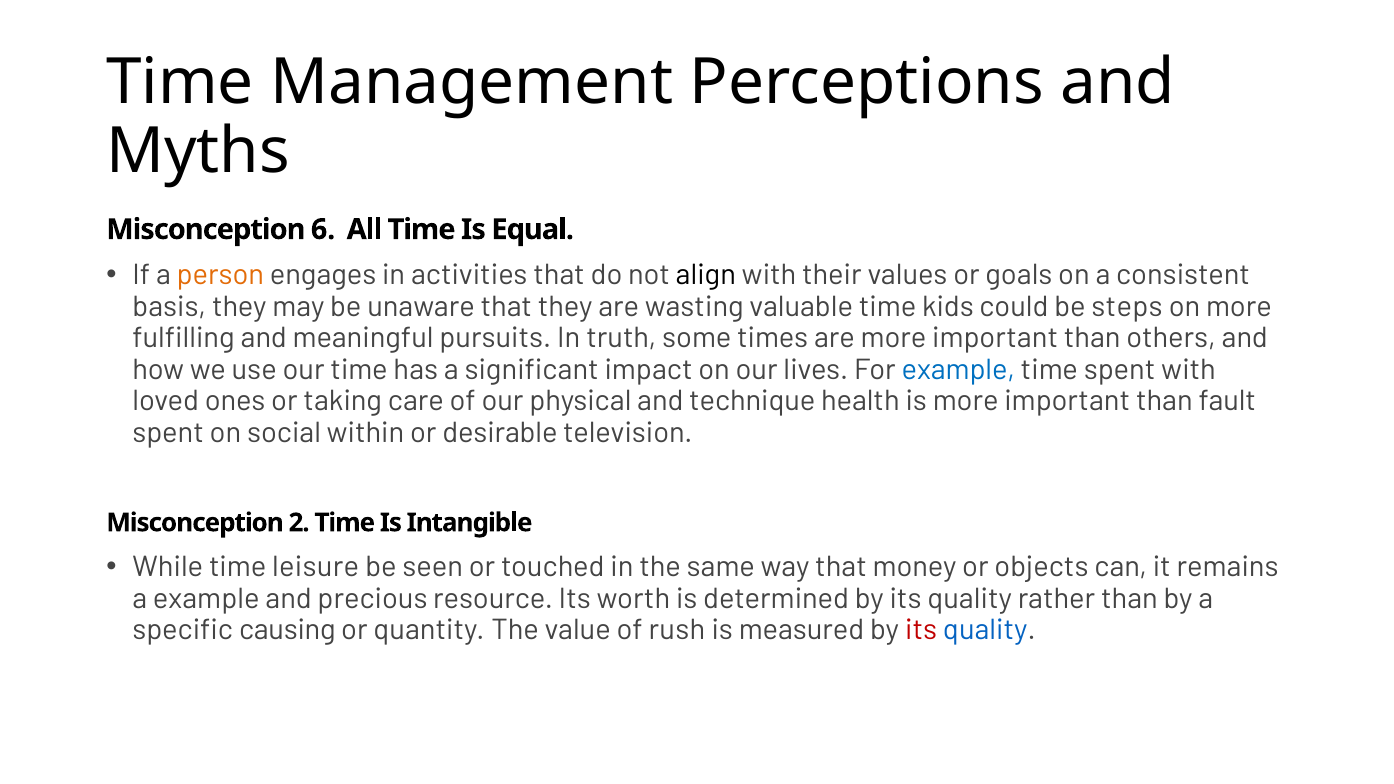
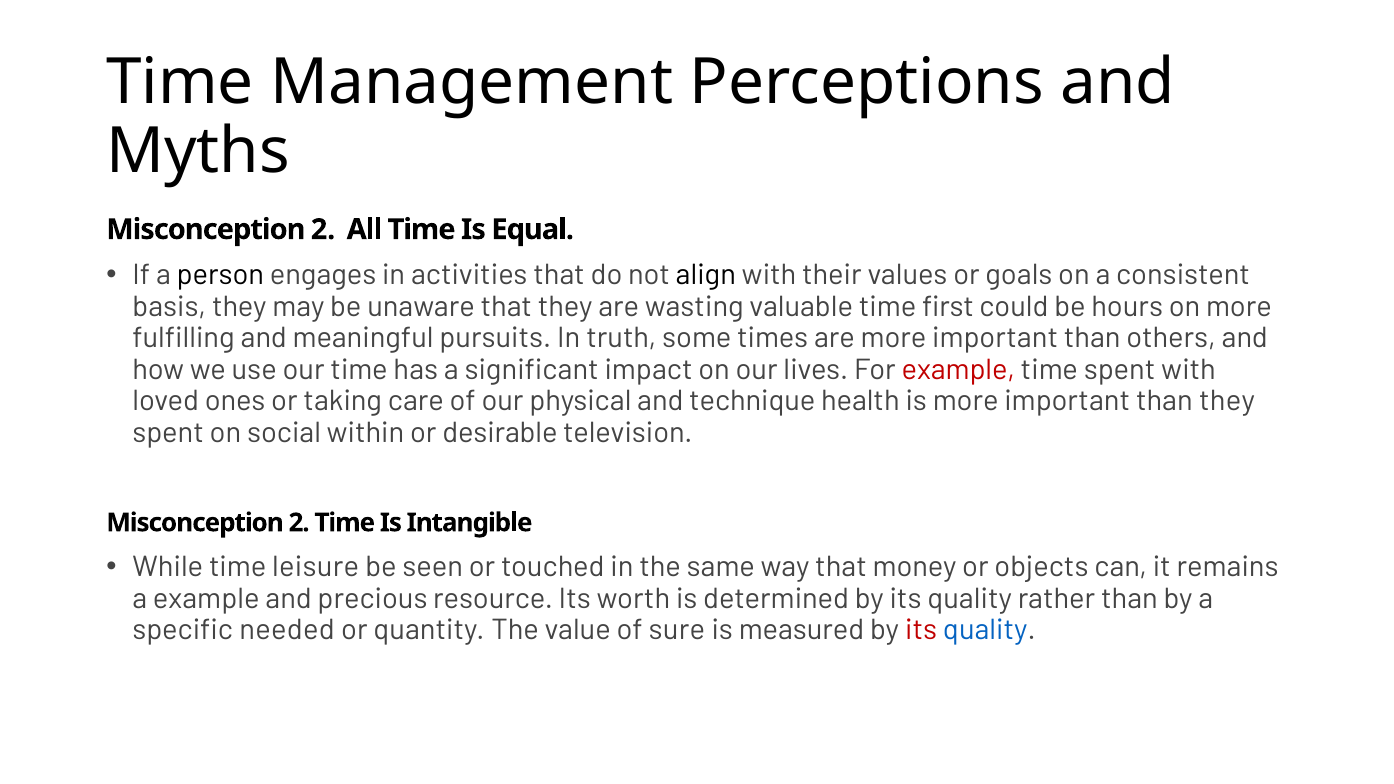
6: 6 -> 2 (323, 230)
person colour: orange -> black (220, 275)
kids: kids -> first (948, 307)
steps: steps -> hours (1127, 307)
example colour: blue -> red (958, 370)
than fault: fault -> they (1227, 401)
causing: causing -> needed (287, 630)
rush: rush -> sure (677, 630)
